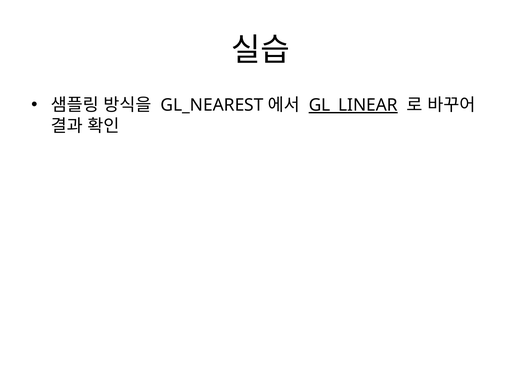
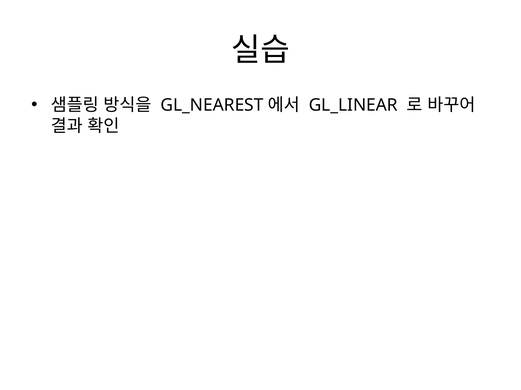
GL_LINEAR underline: present -> none (353, 105)
